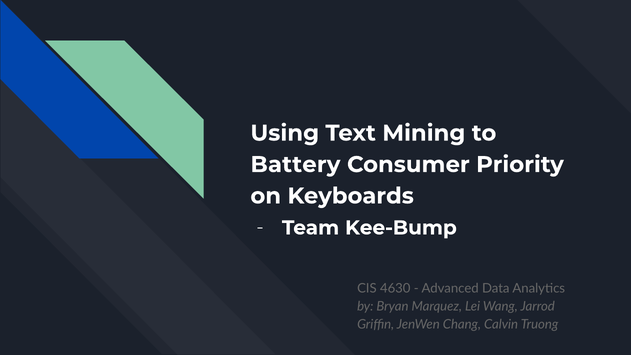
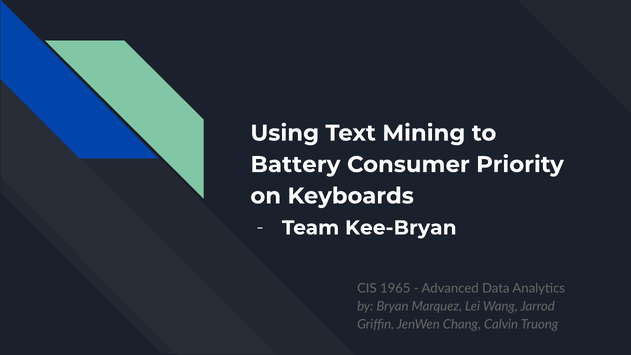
Kee-Bump: Kee-Bump -> Kee-Bryan (401, 228)
4630: 4630 -> 1965 (395, 288)
